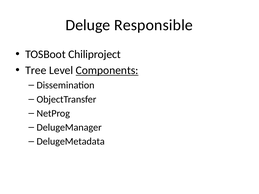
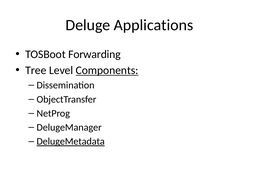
Responsible: Responsible -> Applications (154, 25)
Chiliproject: Chiliproject -> Forwarding (94, 54)
DelugeMetadata underline: none -> present (71, 142)
